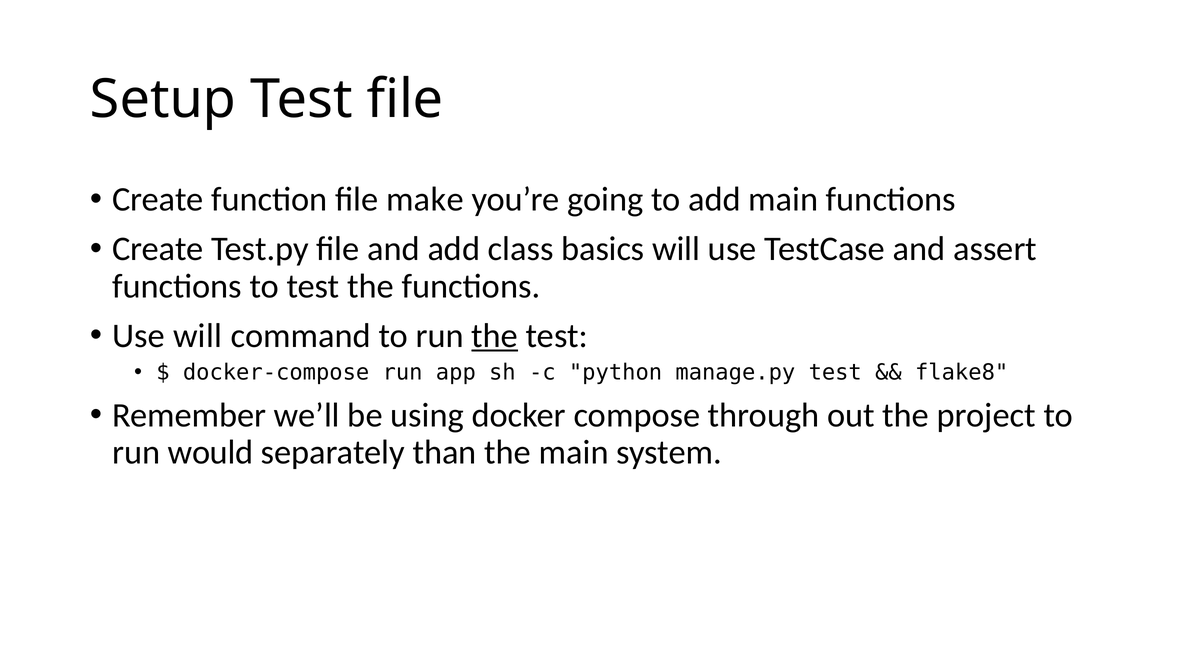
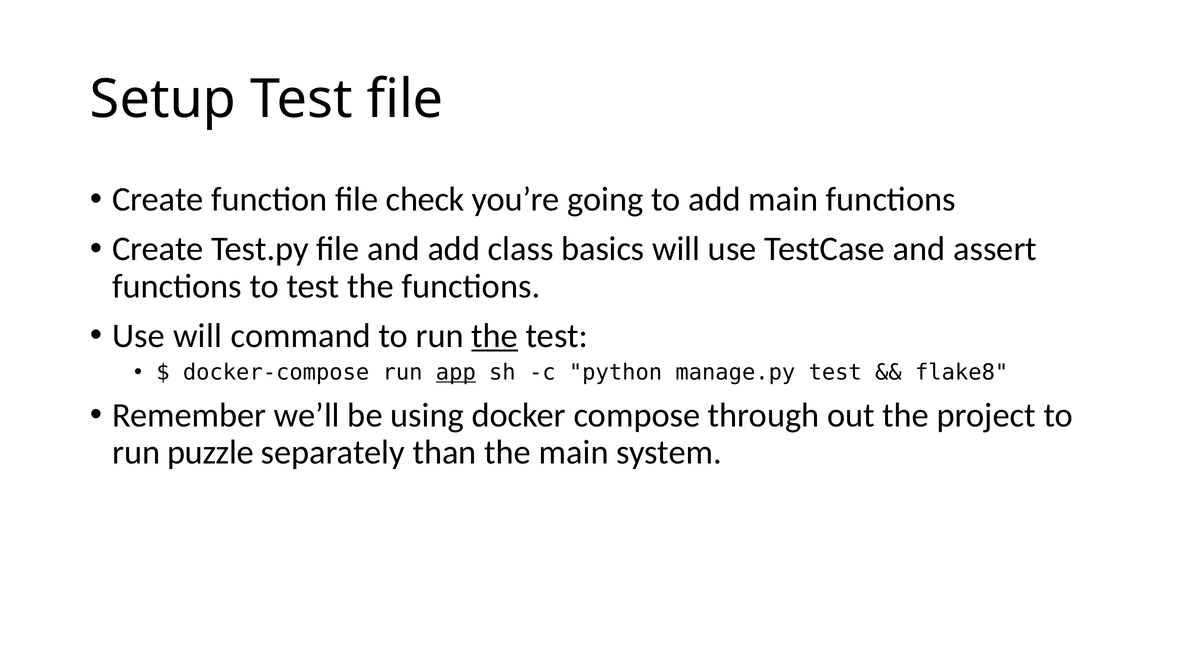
make: make -> check (425, 200)
app underline: none -> present (456, 372)
would: would -> puzzle (211, 452)
